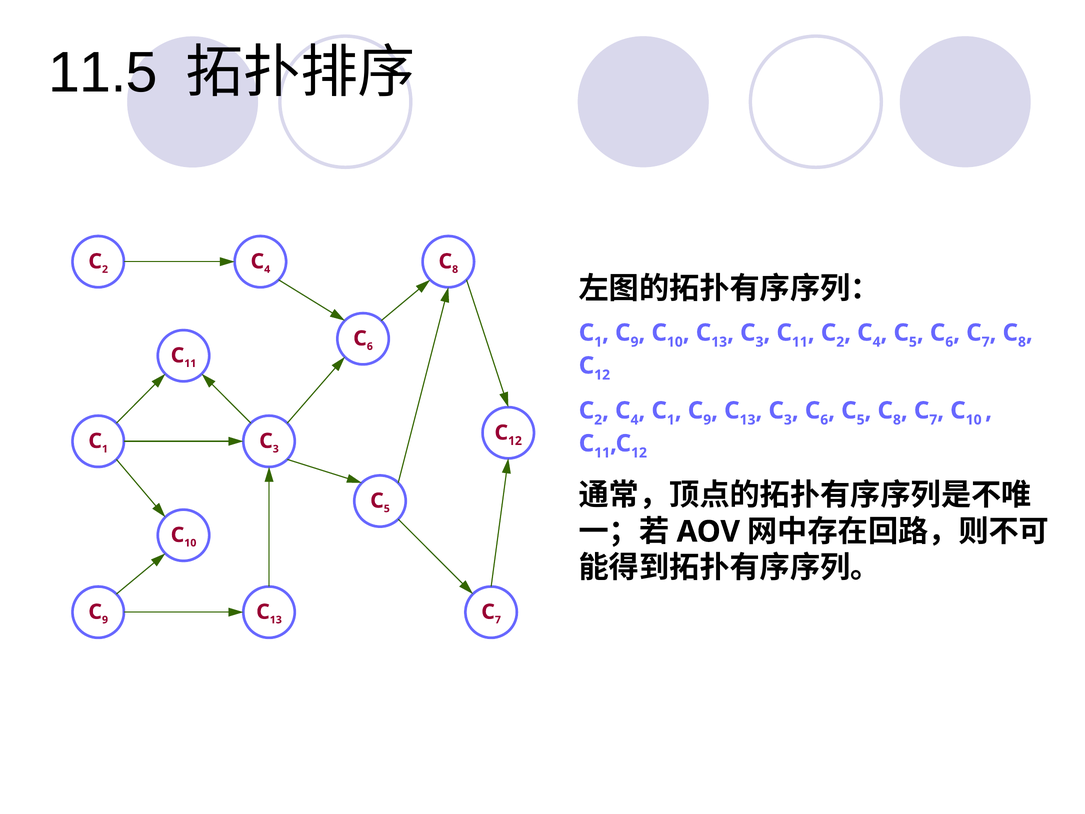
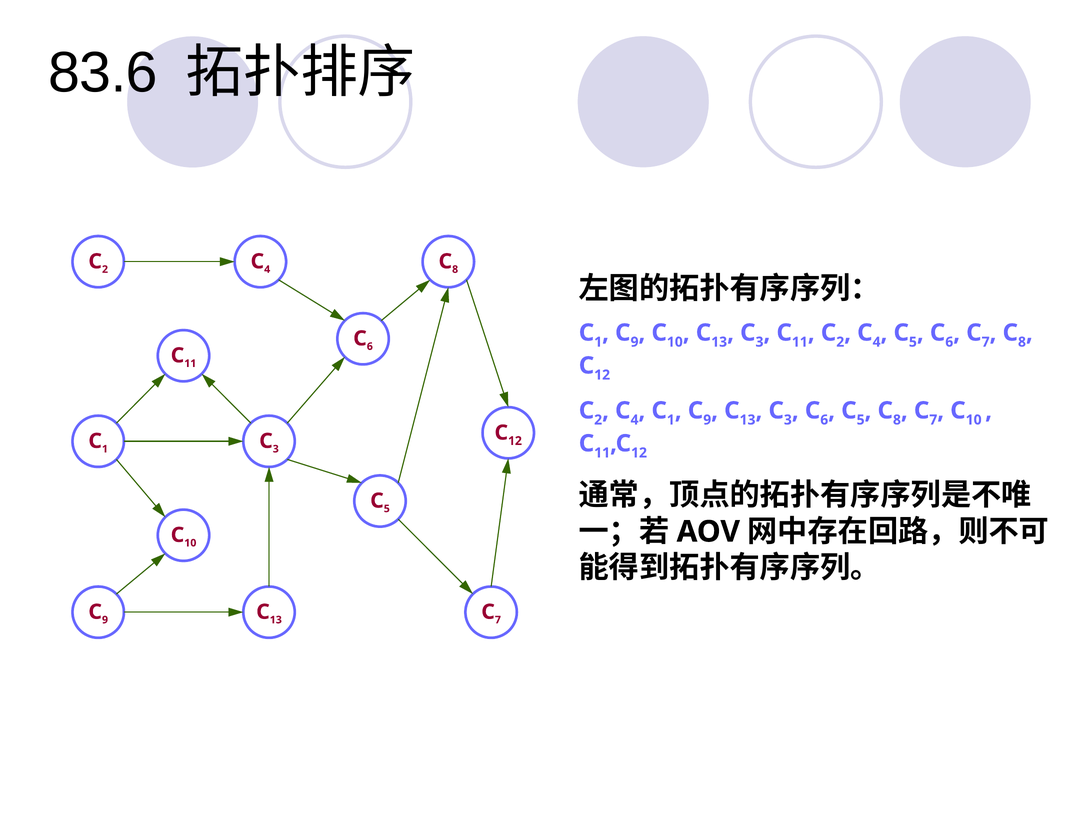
11.5: 11.5 -> 83.6 (103, 73)
